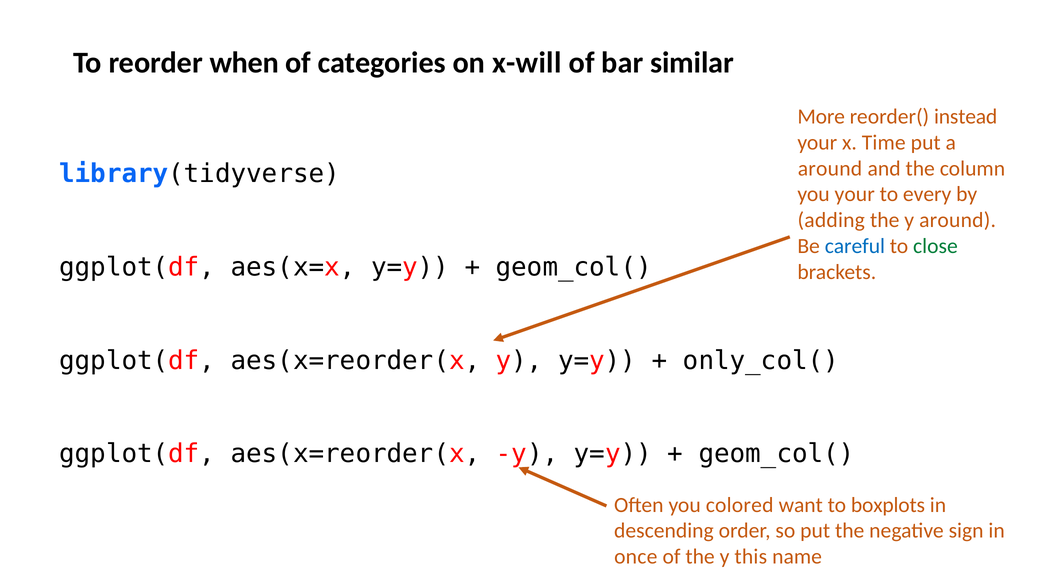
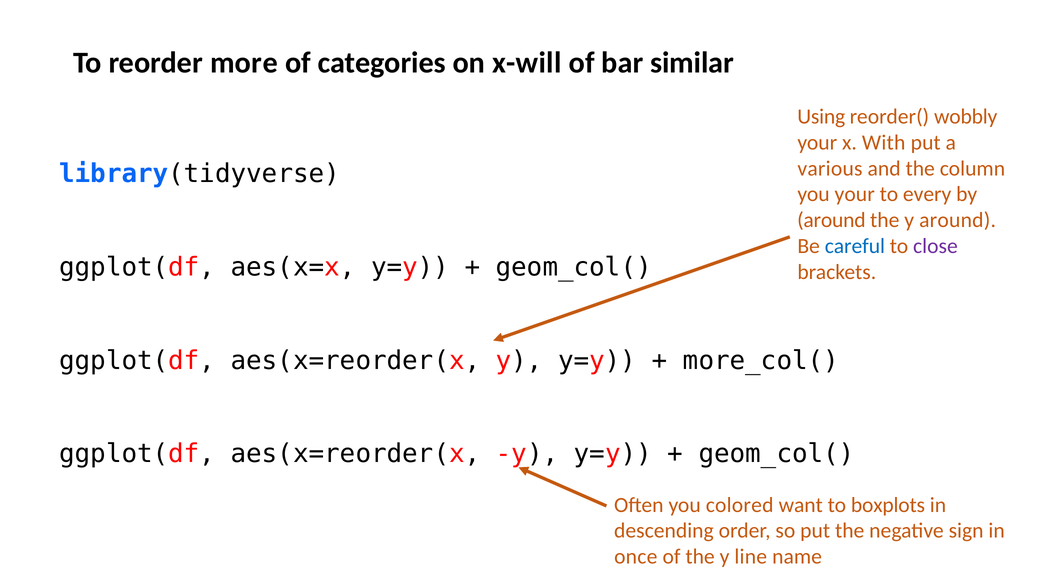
when: when -> more (244, 63)
More: More -> Using (821, 117)
instead: instead -> wobbly (966, 117)
Time: Time -> With (884, 143)
around: around -> various (830, 168)
adding: adding -> around (831, 220)
close colour: green -> purple (935, 246)
only_col(: only_col( -> more_col( (761, 361)
this: this -> line (751, 557)
